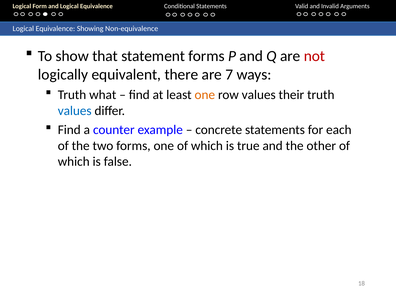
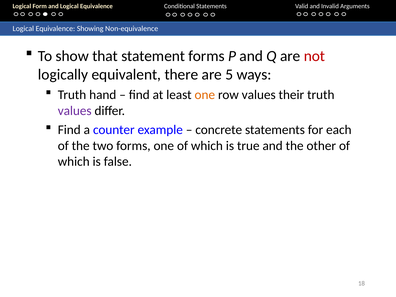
7: 7 -> 5 (229, 75)
what: what -> hand (103, 95)
values colour: blue -> purple (75, 111)
